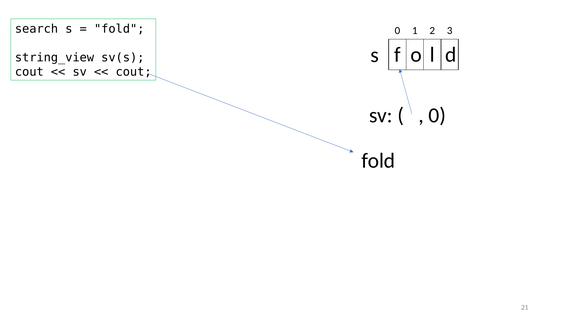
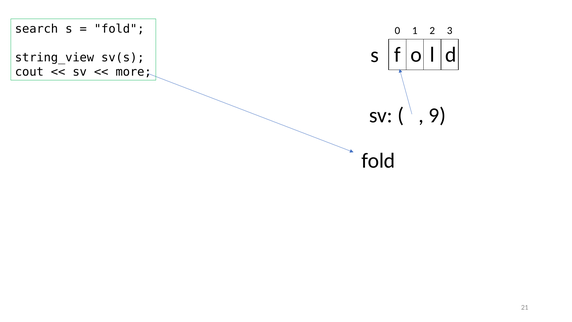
cout: cout -> more (134, 72)
0: 0 -> 9 (437, 115)
